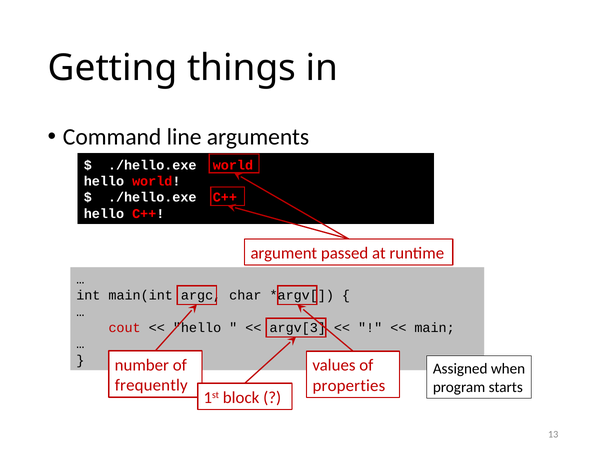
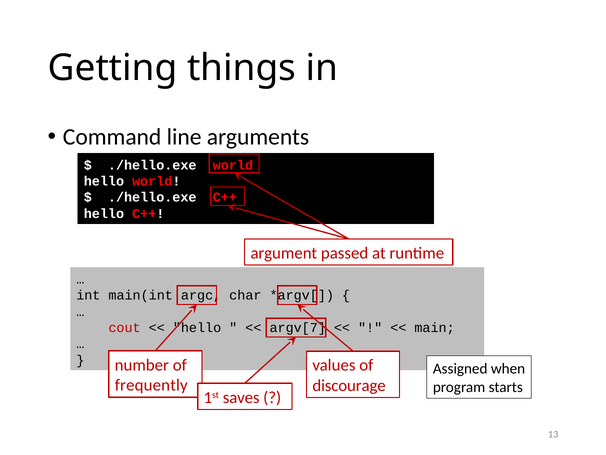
argv[3: argv[3 -> argv[7 (298, 327)
properties: properties -> discourage (349, 385)
block: block -> saves (241, 397)
